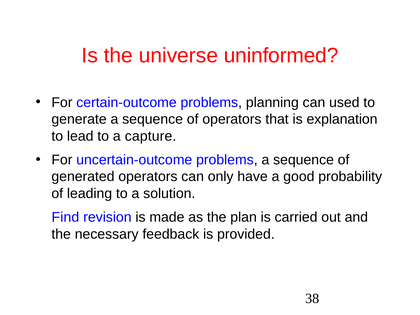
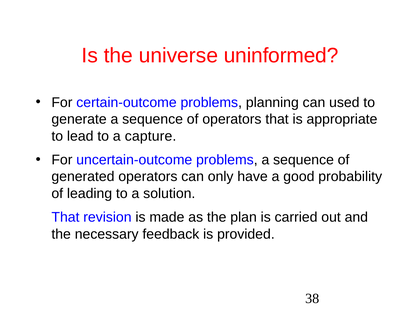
explanation: explanation -> appropriate (342, 119)
Find: Find -> That (65, 217)
